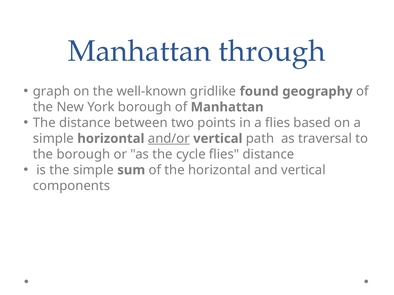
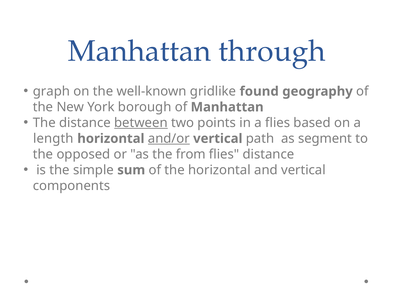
between underline: none -> present (141, 123)
simple: simple -> length (53, 139)
traversal: traversal -> segment (325, 139)
the borough: borough -> opposed (83, 155)
cycle: cycle -> from (191, 155)
